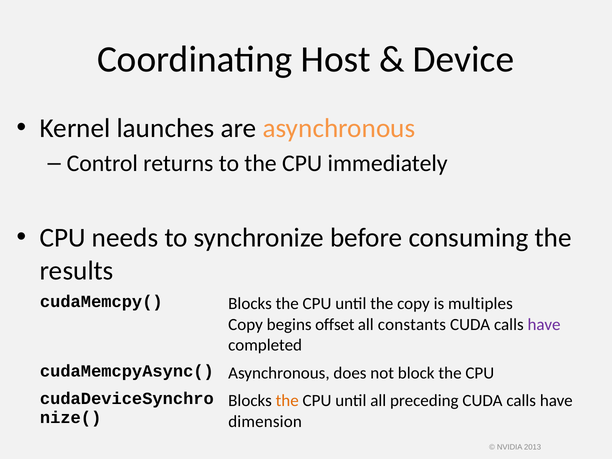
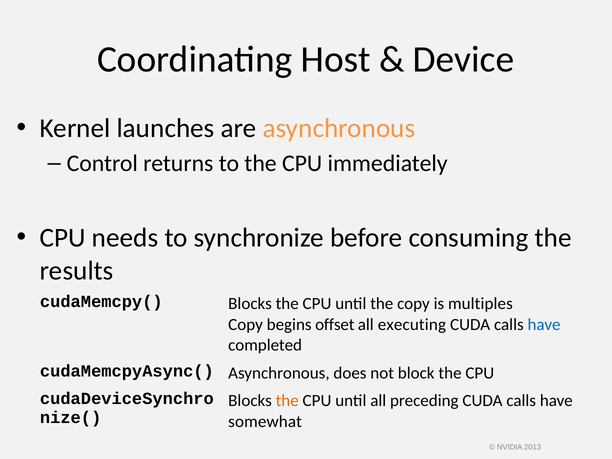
constants: constants -> executing (412, 325)
have colour: purple -> blue (544, 325)
dimension: dimension -> somewhat (265, 421)
